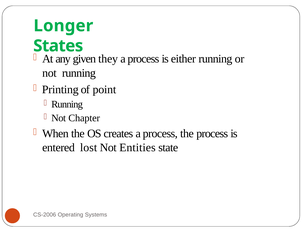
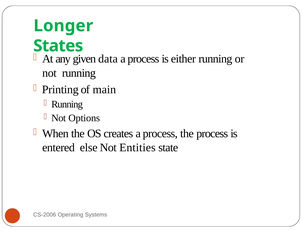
they: they -> data (108, 59)
point: point -> main (104, 90)
Chapter: Chapter -> Options (84, 118)
lost: lost -> else (89, 148)
